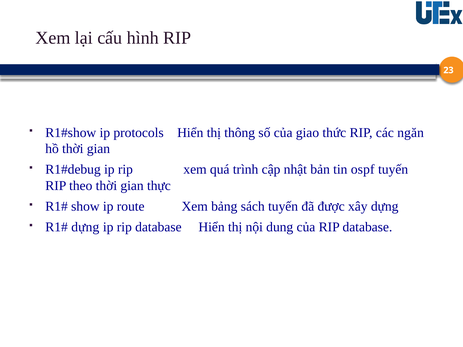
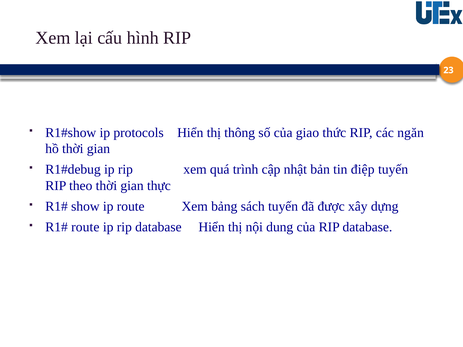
ospf: ospf -> điệp (363, 170)
dựng: dựng -> route (85, 227)
